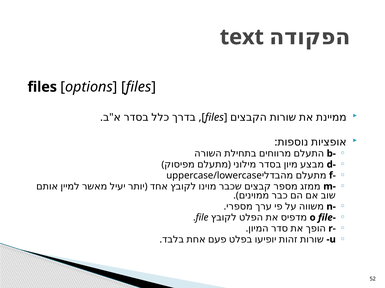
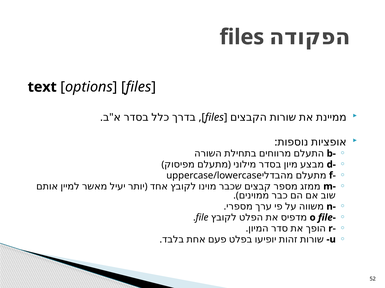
text: text -> files (242, 37)
files: files -> text (42, 87)
